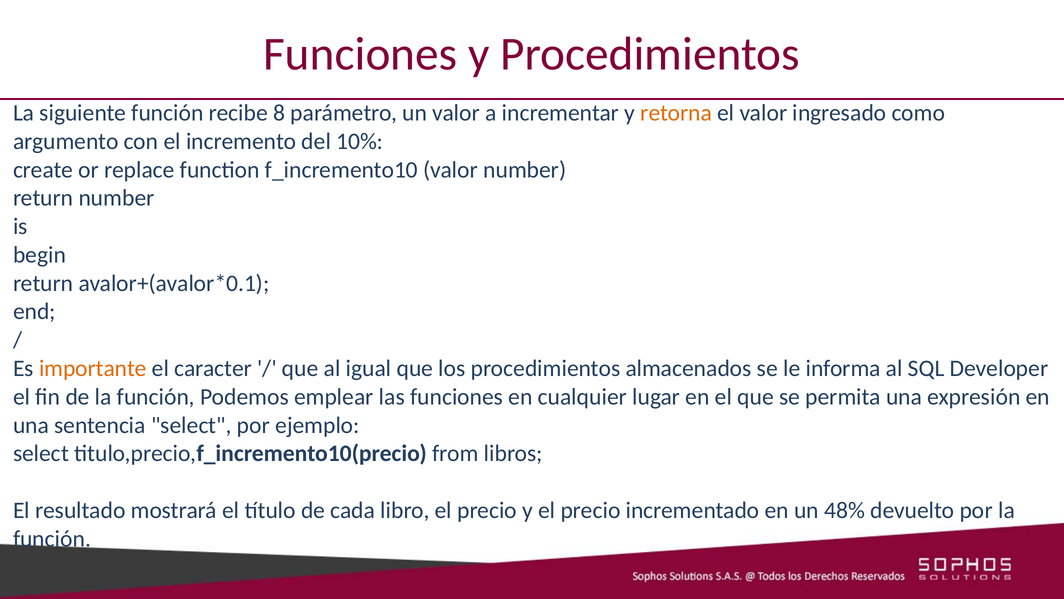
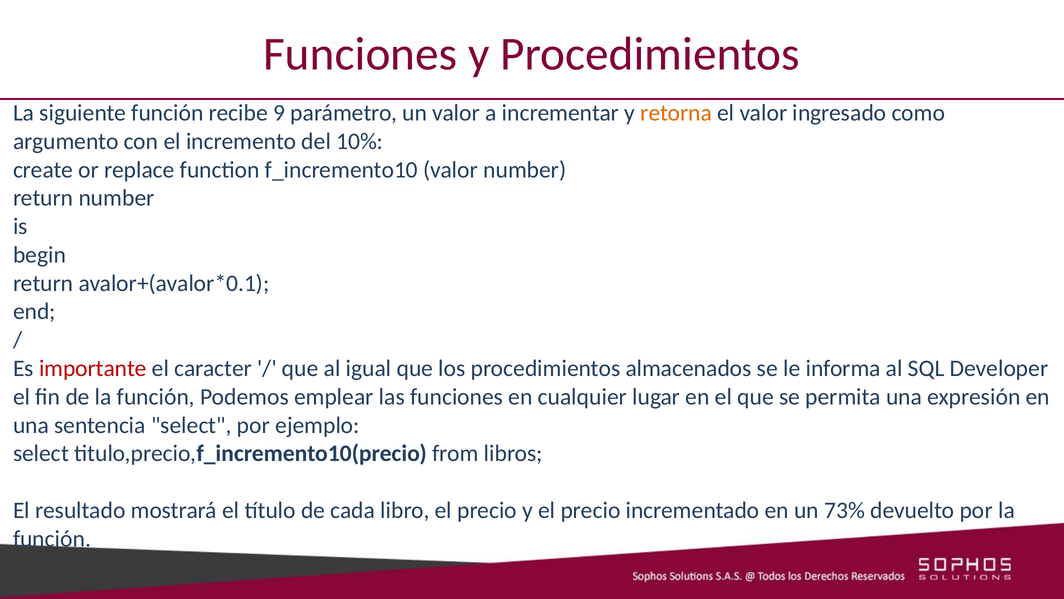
8: 8 -> 9 (279, 113)
importante colour: orange -> red (93, 368)
48%: 48% -> 73% (845, 510)
